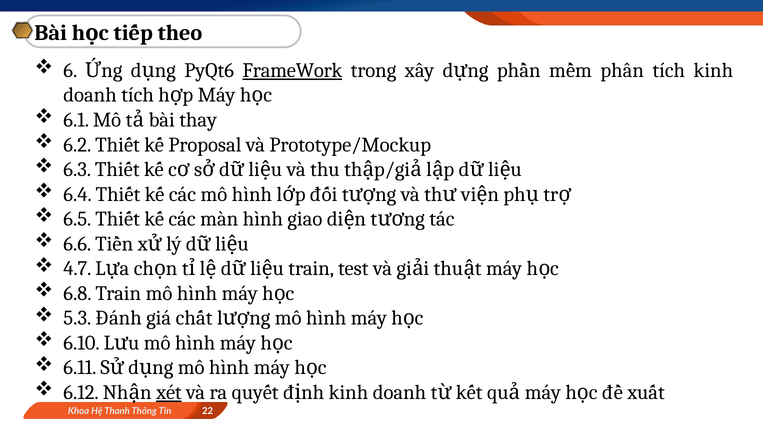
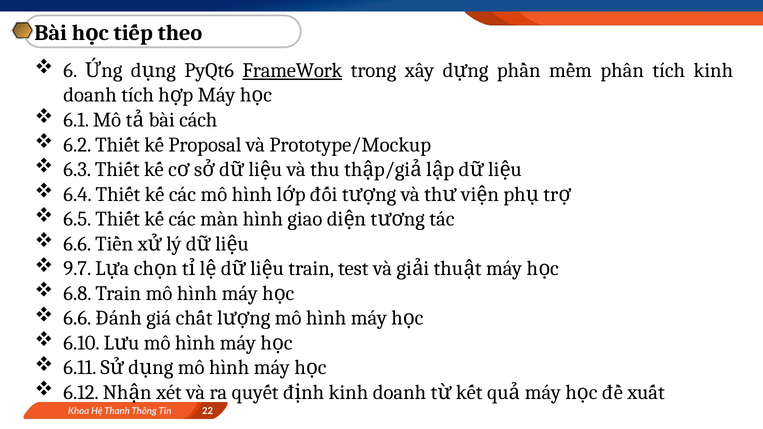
thay: thay -> cách (198, 120)
4.7: 4.7 -> 9.7 (77, 269)
5.3: 5.3 -> 6.6 (77, 318)
xét underline: present -> none (169, 393)
